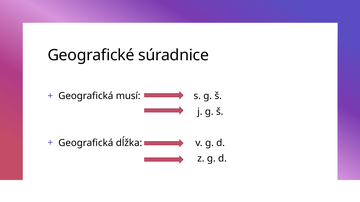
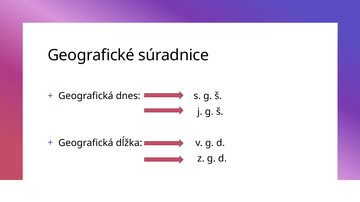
musí: musí -> dnes (128, 96)
